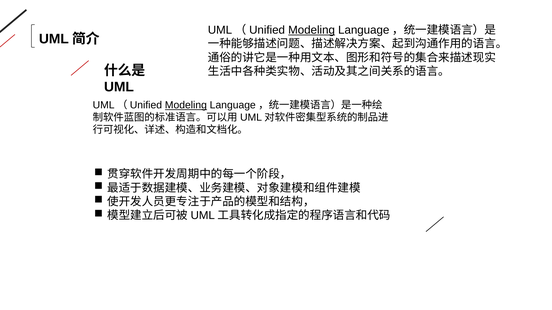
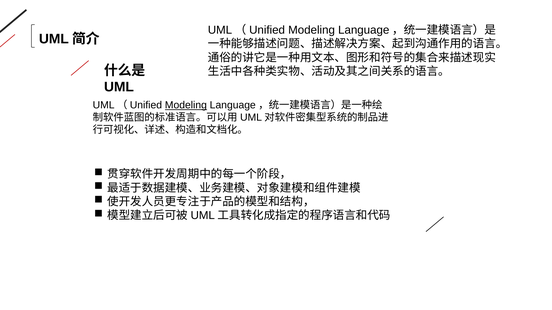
Modeling underline: present -> none (312, 30)
